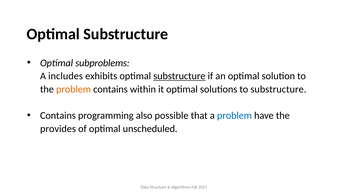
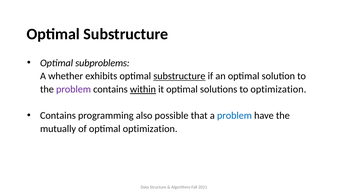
includes: includes -> whether (66, 76)
problem colour: orange -> purple (74, 89)
within underline: none -> present (143, 89)
to substructure: substructure -> optimization (278, 89)
provides: provides -> mutually (58, 129)
optimal unscheduled: unscheduled -> optimization (150, 129)
